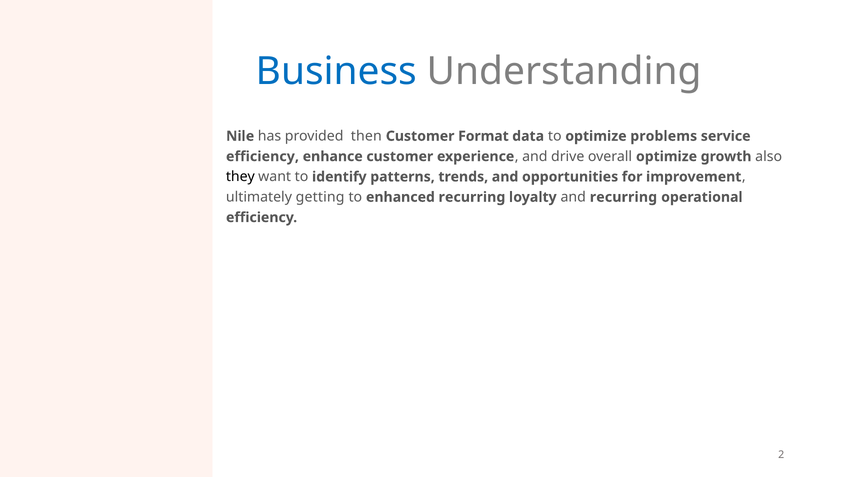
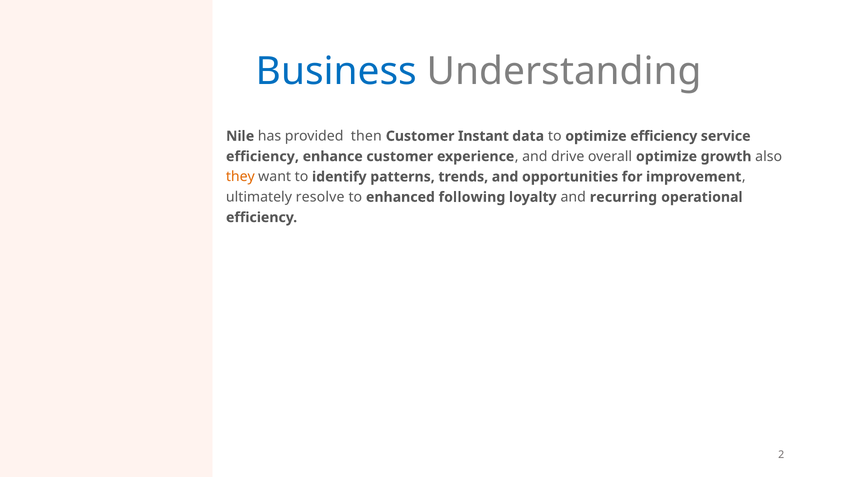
Format: Format -> Instant (483, 136)
optimize problems: problems -> efficiency (664, 136)
they colour: black -> orange (240, 177)
getting: getting -> resolve (320, 197)
enhanced recurring: recurring -> following (472, 197)
